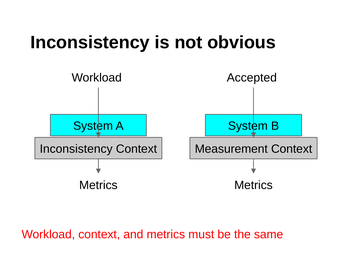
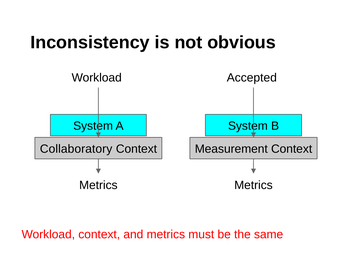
Inconsistency: Inconsistency -> Collaboratory (76, 149)
